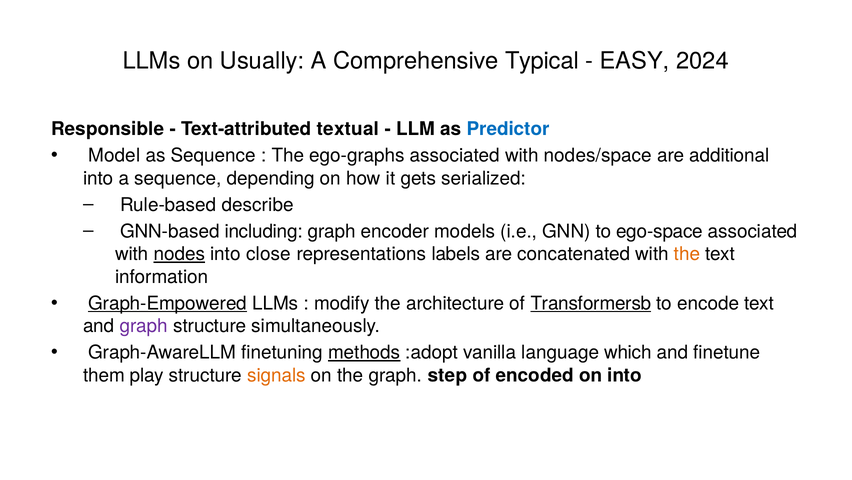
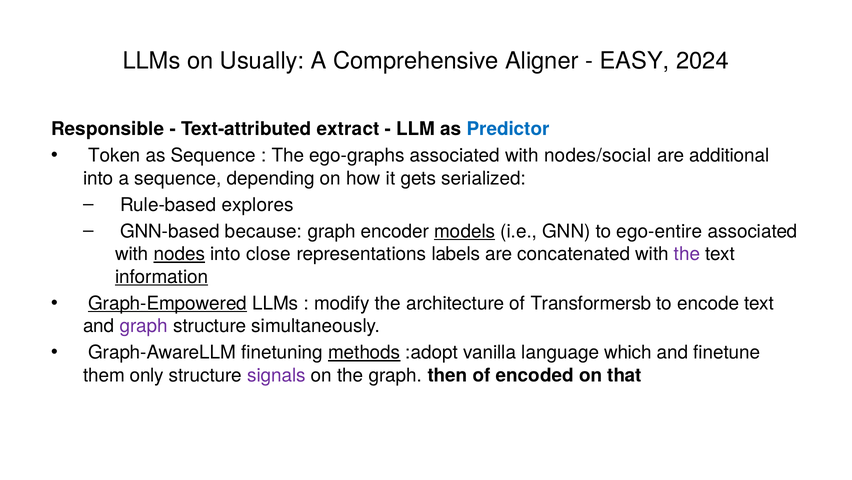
Typical: Typical -> Aligner (542, 61)
textual: textual -> extract (348, 129)
Model: Model -> Token (114, 155)
nodes/space: nodes/space -> nodes/social (598, 155)
describe: describe -> explores (258, 204)
including: including -> because (264, 231)
models underline: none -> present (465, 231)
ego-space: ego-space -> ego-entire (659, 231)
the colour: orange -> purple (687, 254)
information underline: none -> present (162, 276)
Transformersb underline: present -> none (591, 303)
play: play -> only (147, 375)
signals colour: orange -> purple (277, 375)
step: step -> then (448, 375)
on into: into -> that (625, 375)
